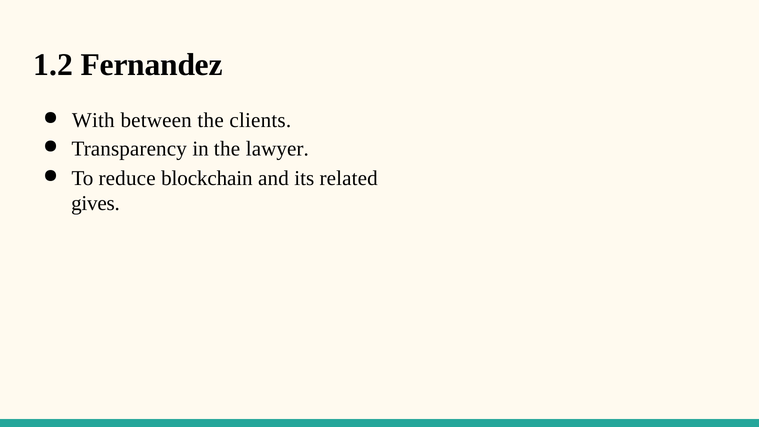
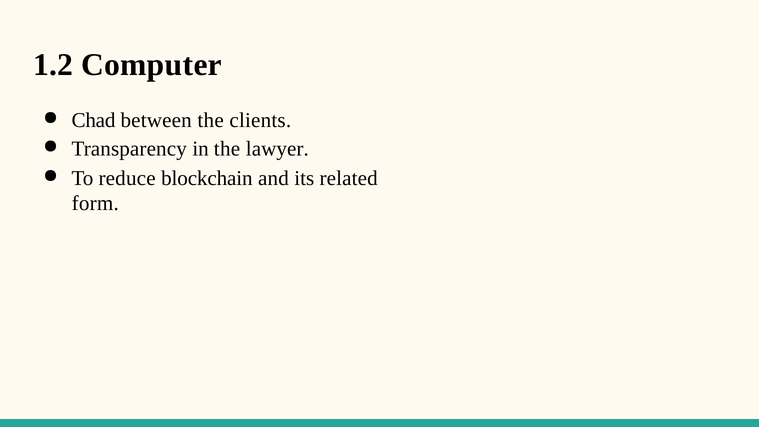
Fernandez: Fernandez -> Computer (151, 65)
With: With -> Chad (93, 120)
gives: gives -> form (95, 203)
